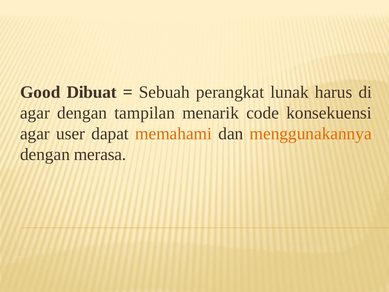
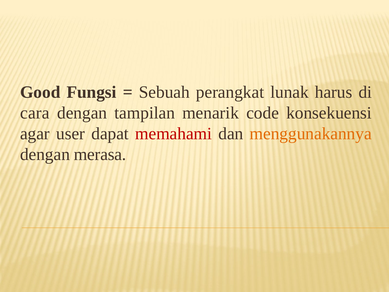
Dibuat: Dibuat -> Fungsi (92, 92)
agar: agar -> cara (35, 113)
memahami colour: orange -> red (174, 133)
